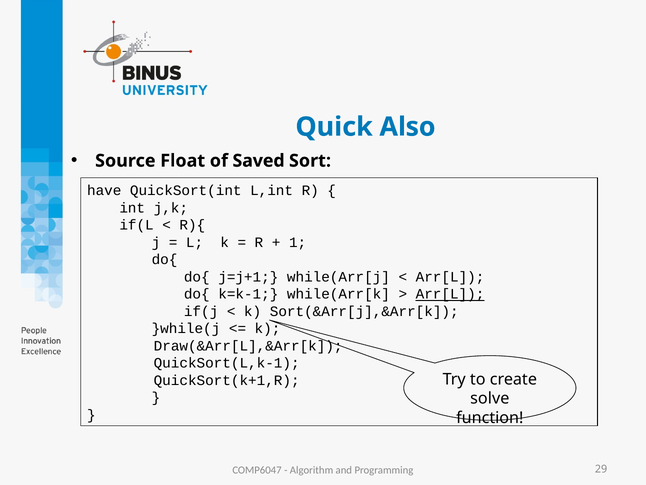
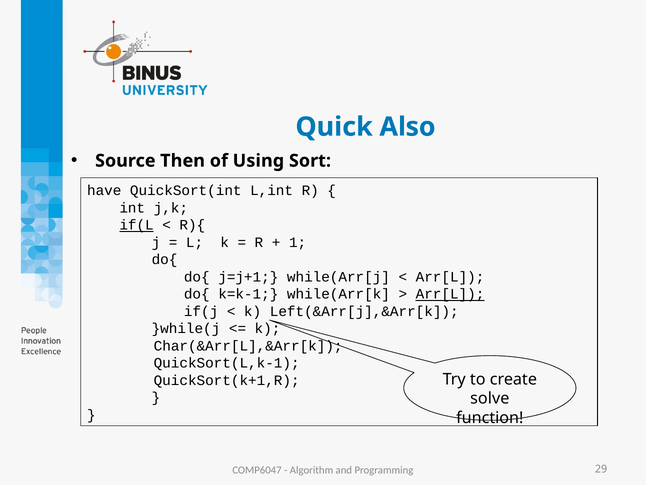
Float: Float -> Then (183, 161)
Saved: Saved -> Using (258, 161)
if(L underline: none -> present (137, 225)
Sort(&Arr[j],&Arr[k: Sort(&Arr[j],&Arr[k -> Left(&Arr[j],&Arr[k (364, 311)
Draw(&Arr[L],&Arr[k: Draw(&Arr[L],&Arr[k -> Char(&Arr[L],&Arr[k (248, 346)
